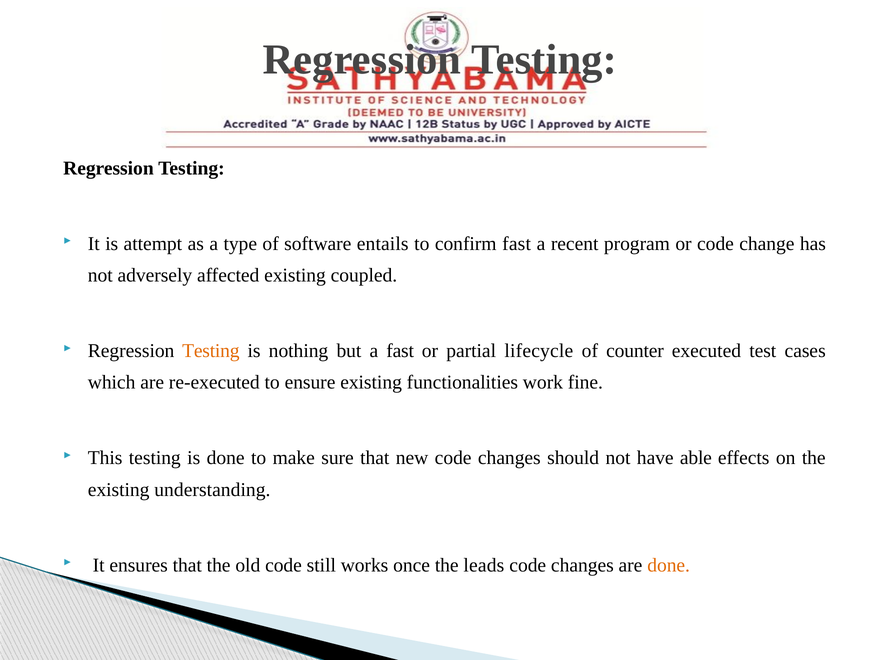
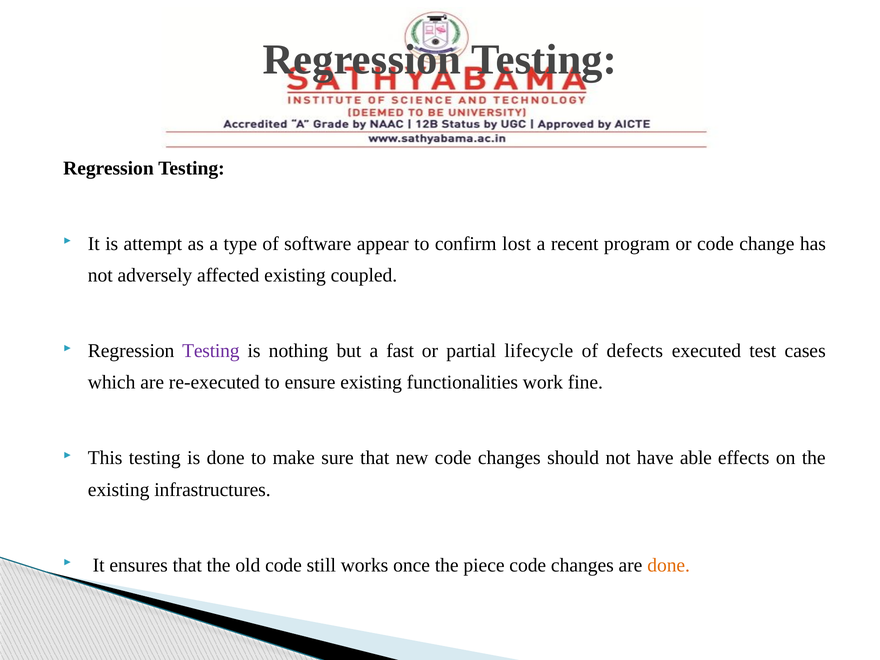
entails: entails -> appear (383, 244)
confirm fast: fast -> lost (517, 244)
Testing colour: orange -> purple (211, 351)
counter: counter -> defects (635, 351)
understanding: understanding -> infrastructures (212, 490)
leads: leads -> piece (484, 565)
